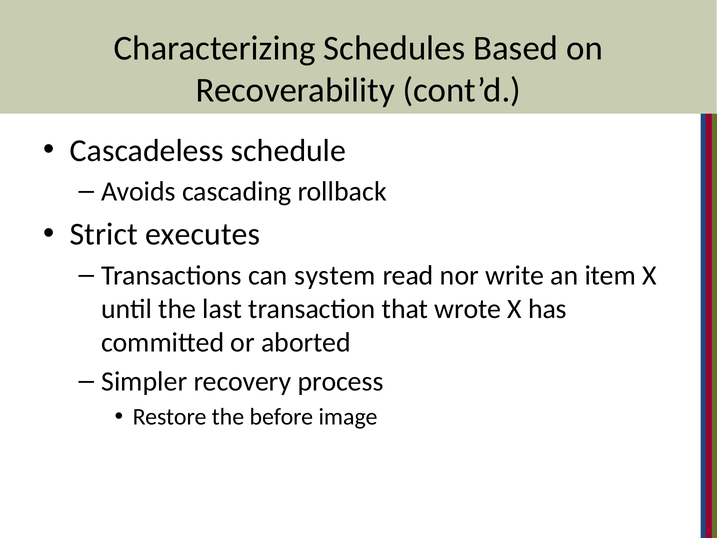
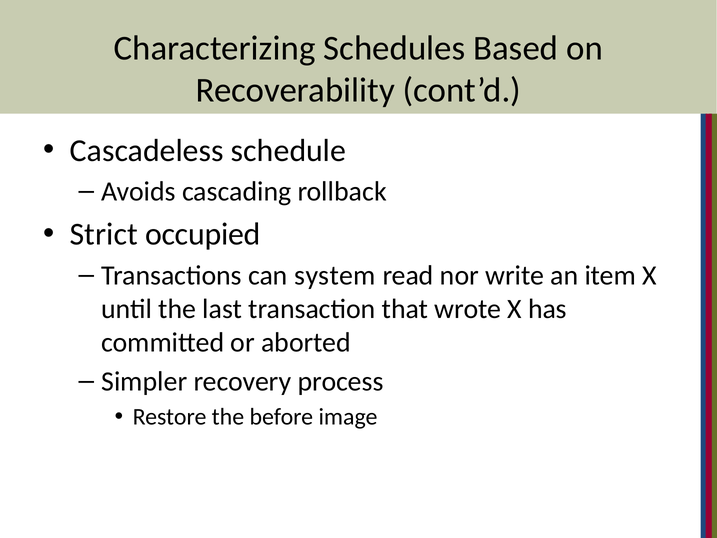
executes: executes -> occupied (203, 234)
